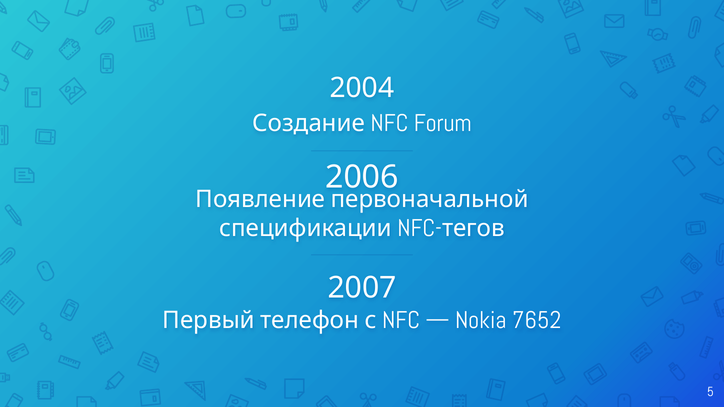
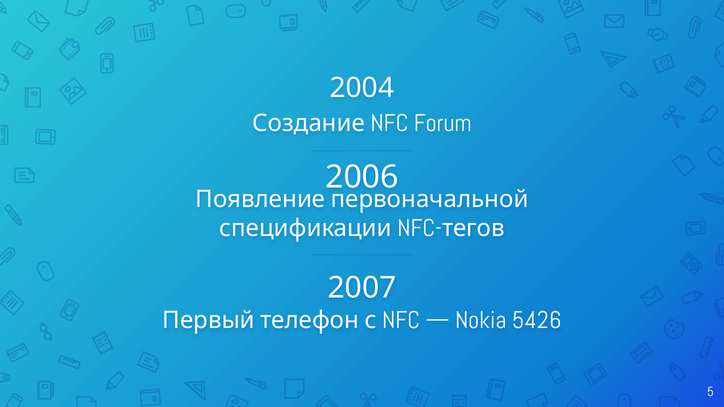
7652: 7652 -> 5426 (537, 321)
